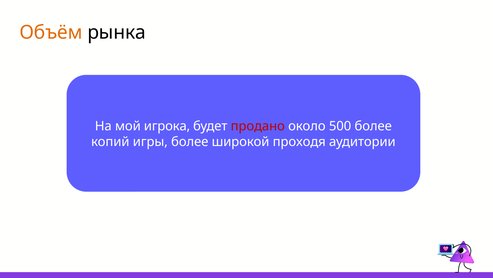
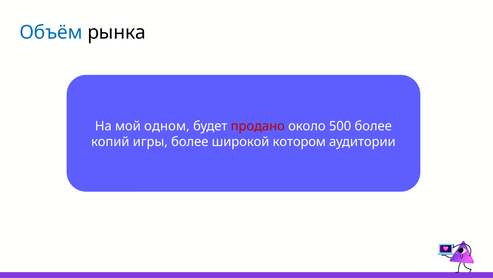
Объём colour: orange -> blue (51, 32)
игрока: игрока -> одном (167, 126)
проходя: проходя -> котором (299, 142)
